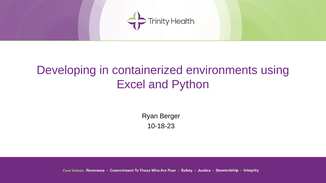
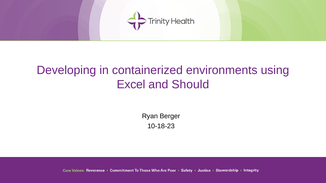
Python: Python -> Should (190, 85)
